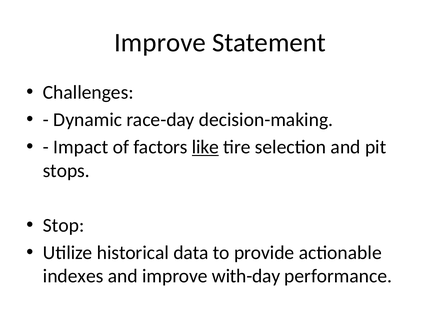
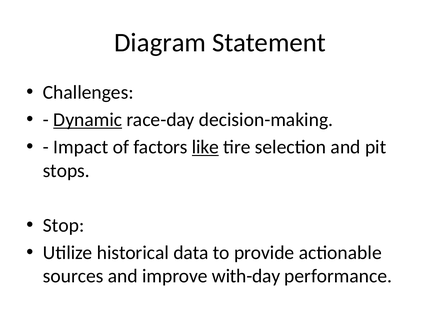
Improve: Improve -> Diagram (160, 43)
Dynamic underline: none -> present (88, 120)
indexes: indexes -> sources (73, 276)
